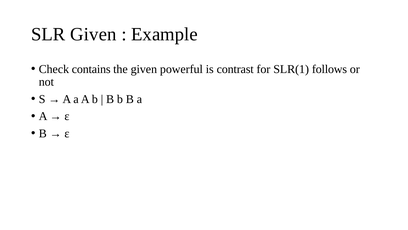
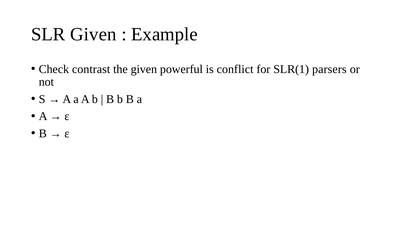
contains: contains -> contrast (91, 69)
contrast: contrast -> conflict (235, 69)
follows: follows -> parsers (329, 69)
